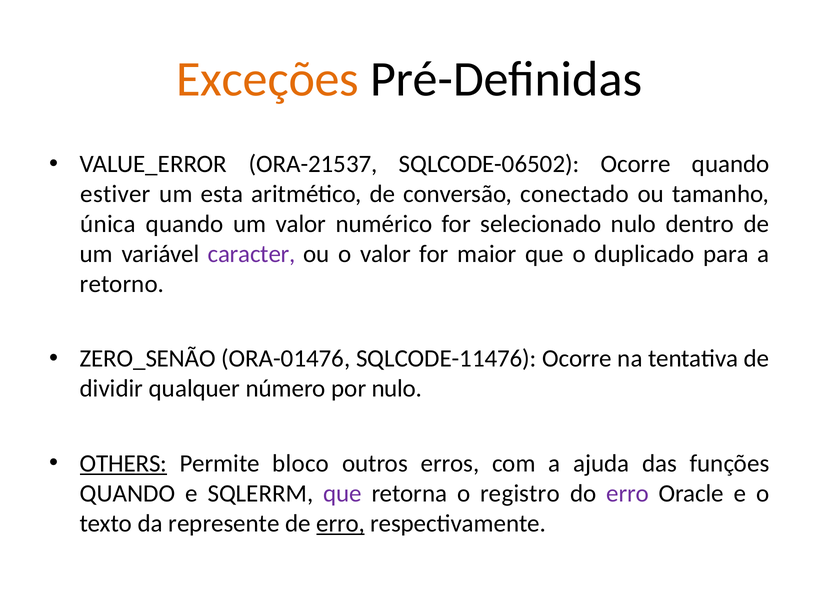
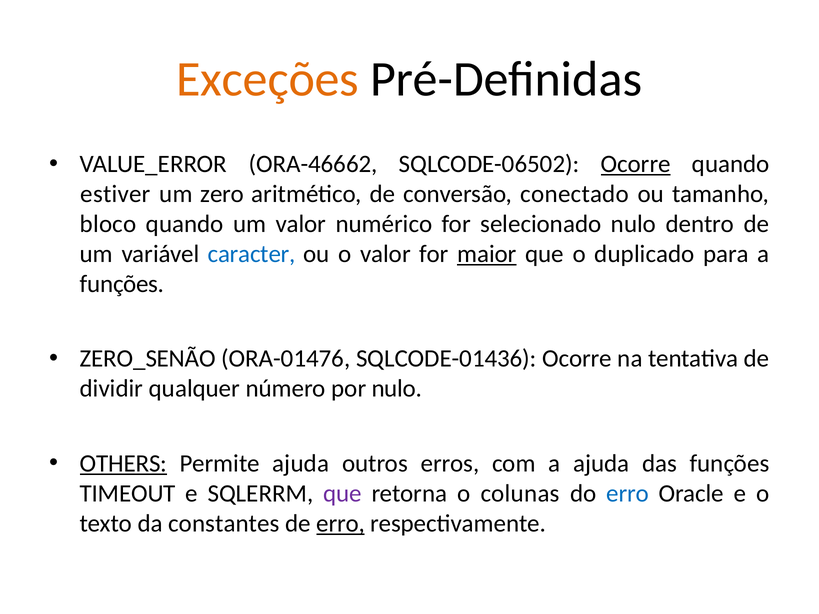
ORA-21537: ORA-21537 -> ORA-46662 (313, 164)
Ocorre underline: none -> present (636, 164)
esta: esta -> zero (222, 194)
única: única -> bloco (108, 224)
caracter colour: purple -> blue (252, 254)
maior underline: none -> present (487, 254)
retorno: retorno -> funções (122, 284)
SQLCODE-11476: SQLCODE-11476 -> SQLCODE-01436 (446, 359)
Permite bloco: bloco -> ajuda (301, 464)
QUANDO: QUANDO -> TIMEOUT (128, 494)
registro: registro -> colunas (520, 494)
erro colour: purple -> blue (628, 494)
represente: represente -> constantes (224, 524)
